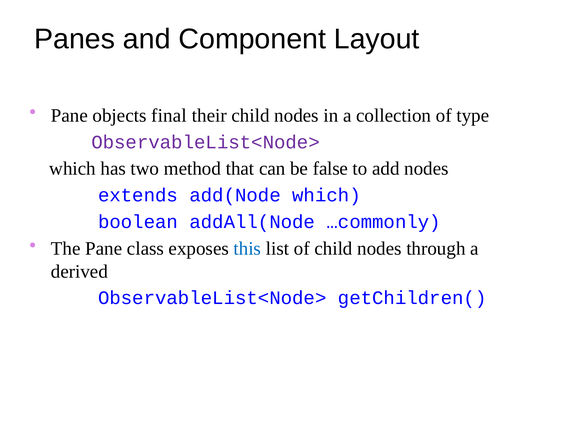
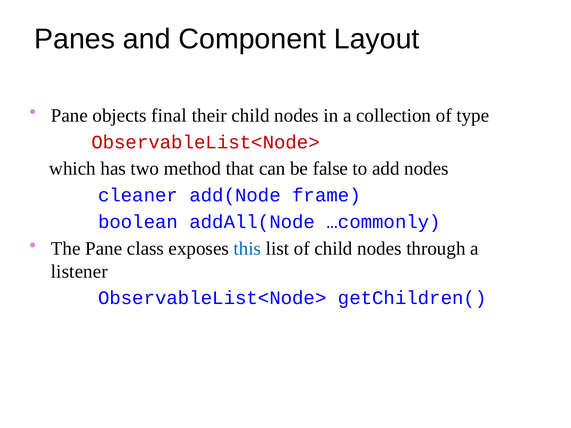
ObservableList<Node> colour: purple -> red (206, 142)
extends: extends -> cleaner (138, 195)
add(Node which: which -> frame (327, 195)
derived: derived -> listener (79, 272)
